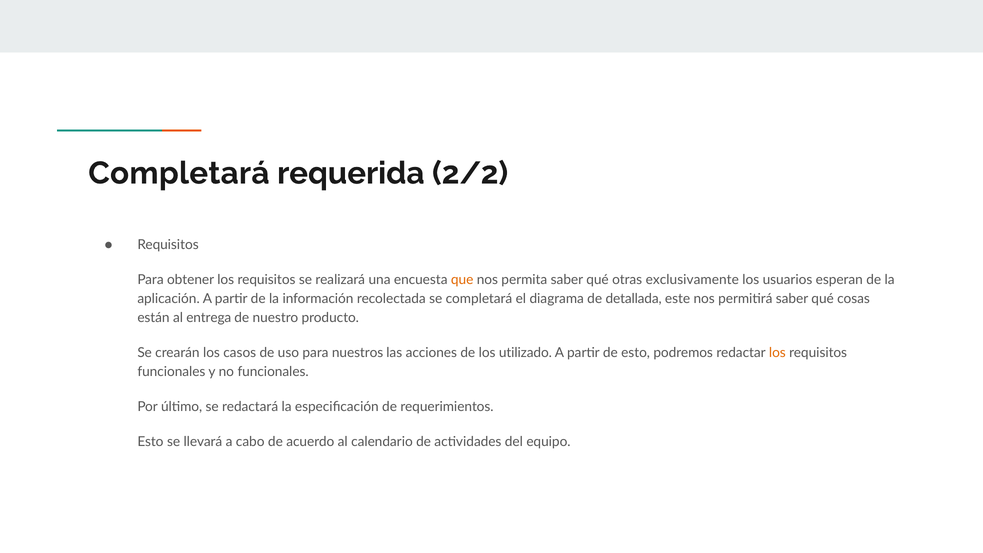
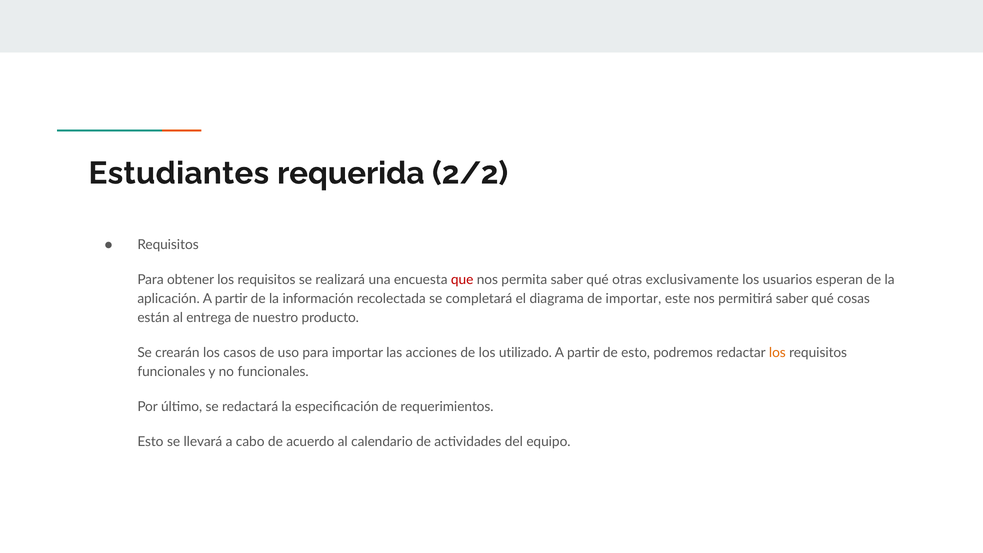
Completará: Completará -> Estudiantes (179, 173)
que colour: orange -> red (462, 280)
de detallada: detallada -> importar (633, 299)
para nuestros: nuestros -> importar (358, 353)
